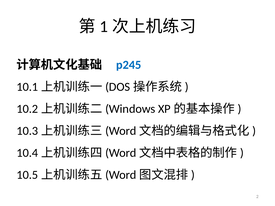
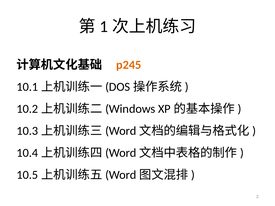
p245 colour: blue -> orange (129, 65)
